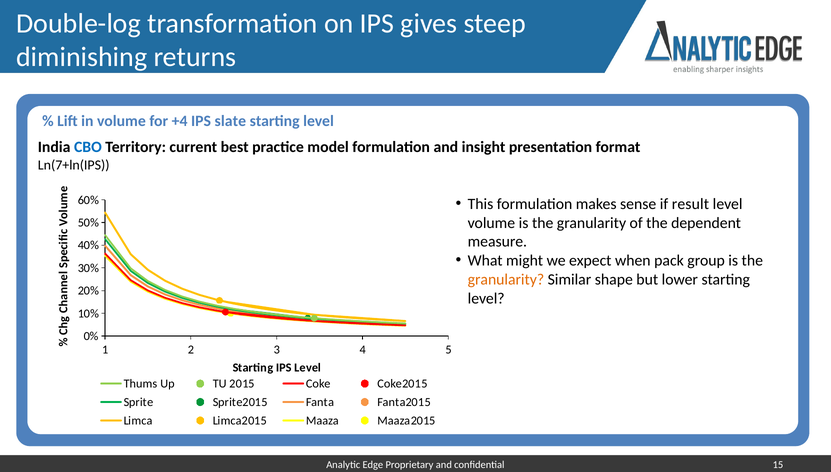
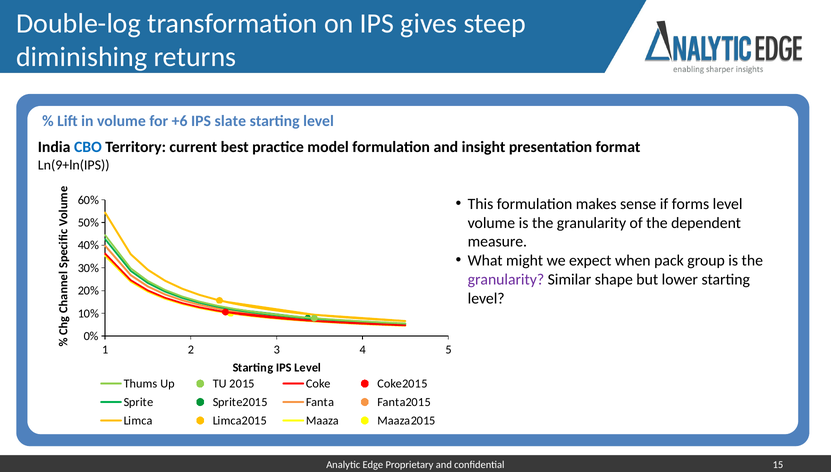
+4: +4 -> +6 (180, 121)
Ln(7+ln(IPS: Ln(7+ln(IPS -> Ln(9+ln(IPS (74, 165)
result: result -> forms (690, 204)
granularity colour: orange -> purple (506, 280)
